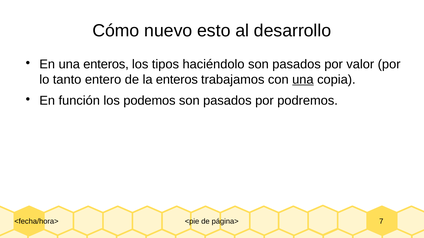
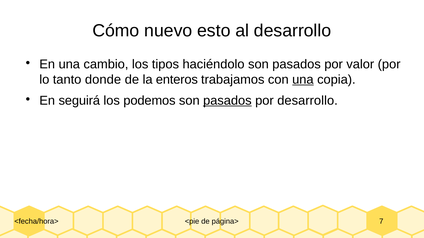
una enteros: enteros -> cambio (106, 64)
entero: entero -> donde (103, 80)
función: función -> seguirá (79, 101)
pasados underline: none -> present (227, 101)
por podremos: podremos -> desarrollo (308, 101)
